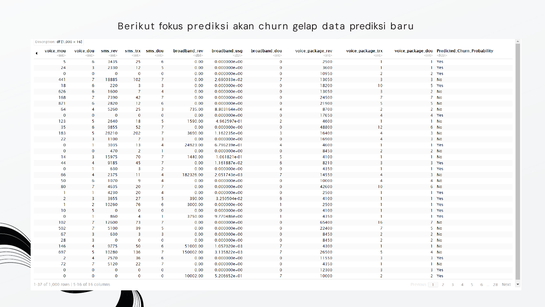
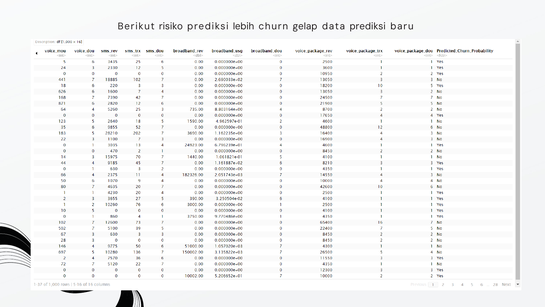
fokus: fokus -> risiko (171, 26)
akan: akan -> lebih (244, 26)
